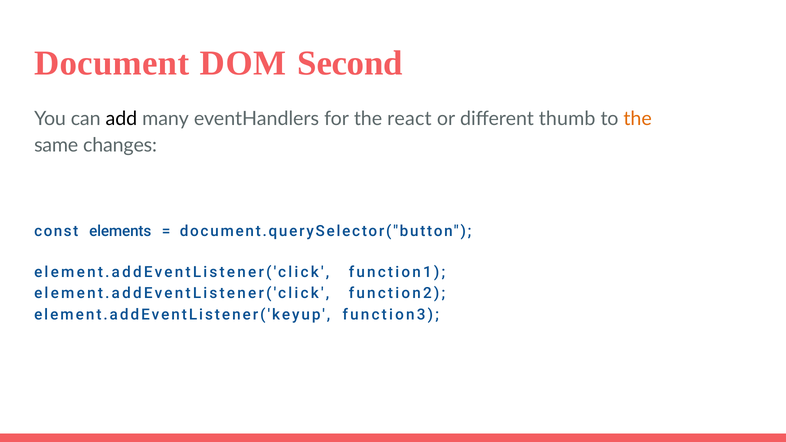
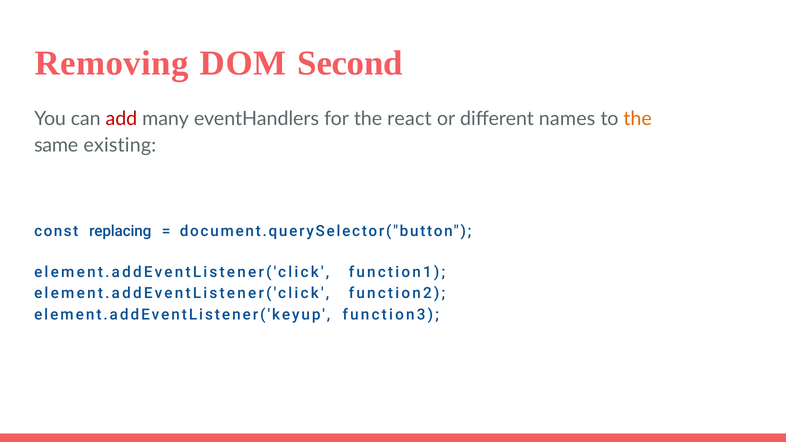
Document: Document -> Removing (112, 63)
add colour: black -> red (121, 119)
thumb: thumb -> names (567, 119)
changes: changes -> existing (120, 146)
elements: elements -> replacing (120, 231)
